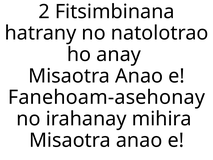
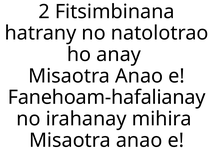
Fanehoam-asehonay: Fanehoam-asehonay -> Fanehoam-hafalianay (107, 97)
